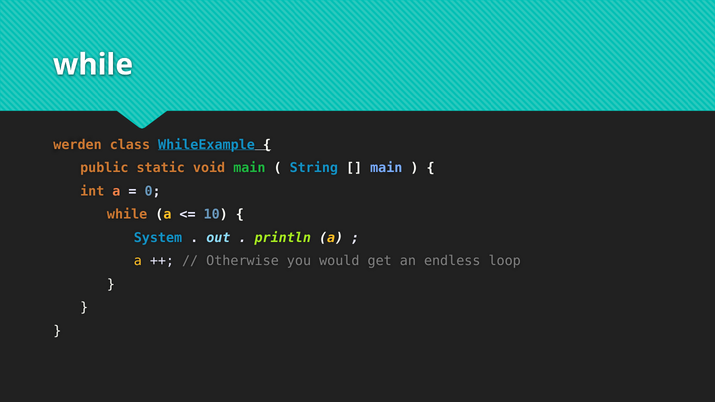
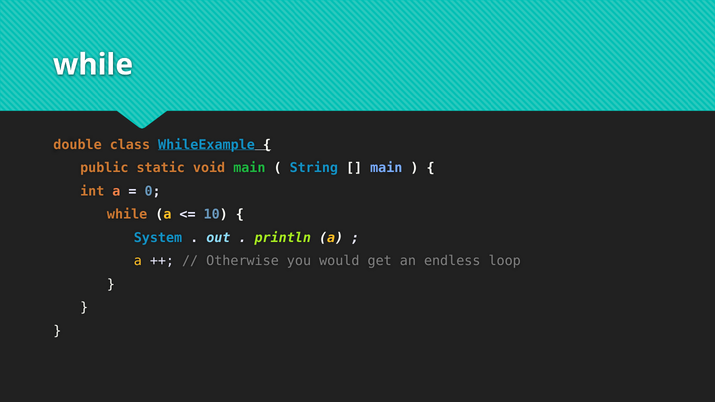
werden: werden -> double (78, 145)
